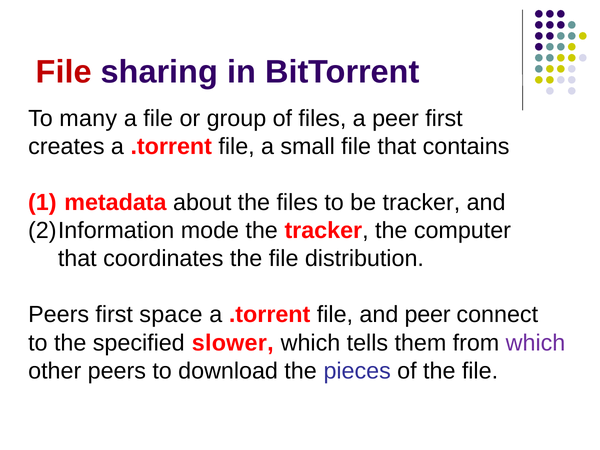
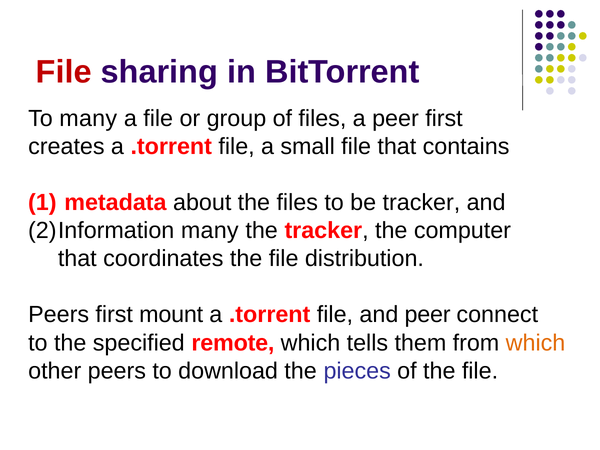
mode: mode -> many (210, 231)
space: space -> mount (171, 315)
slower: slower -> remote (233, 343)
which colour: purple -> orange (536, 343)
